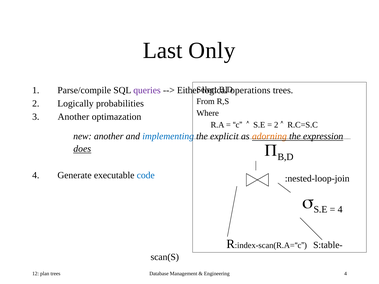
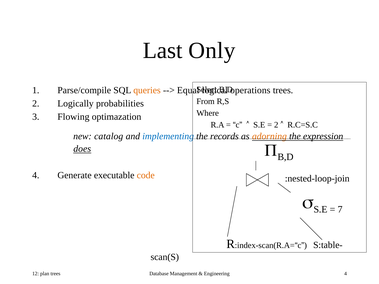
queries colour: purple -> orange (147, 90)
Either: Either -> Equal (188, 90)
Another: Another -> Flowing (73, 117)
new another: another -> catalog (109, 136)
explicit: explicit -> records (224, 136)
code colour: blue -> orange (146, 175)
4: 4 -> 7 (340, 209)
